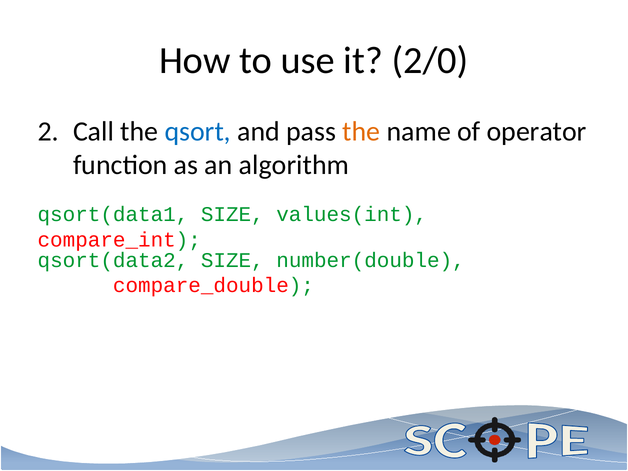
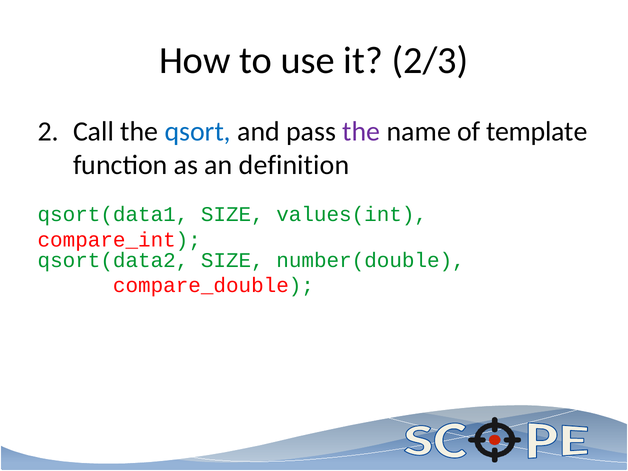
2/0: 2/0 -> 2/3 (430, 61)
the colour: orange -> purple (361, 132)
operator: operator -> template (537, 132)
algorithm: algorithm -> definition (294, 165)
